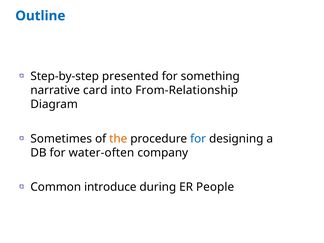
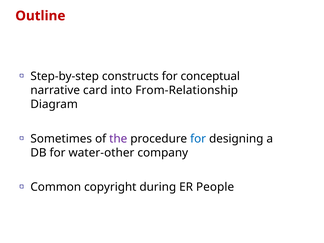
Outline colour: blue -> red (40, 16)
presented: presented -> constructs (130, 76)
something: something -> conceptual (210, 76)
the colour: orange -> purple (118, 139)
water-often: water-often -> water-other (101, 153)
introduce: introduce -> copyright (110, 187)
